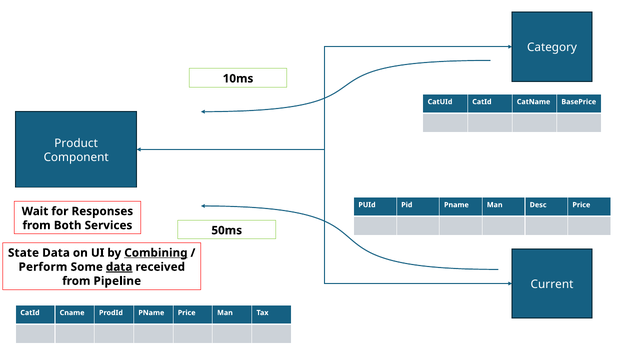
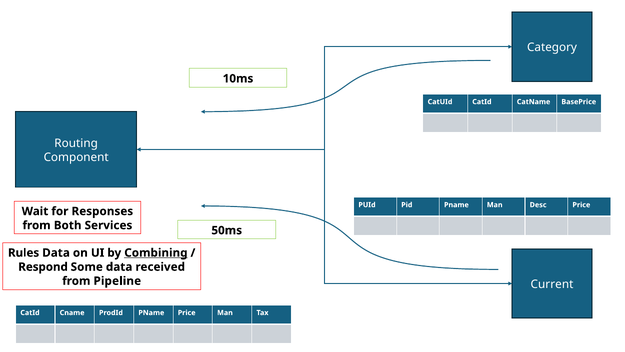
Product: Product -> Routing (76, 143)
State: State -> Rules (24, 253)
Perform: Perform -> Respond (43, 267)
data underline: present -> none (119, 267)
